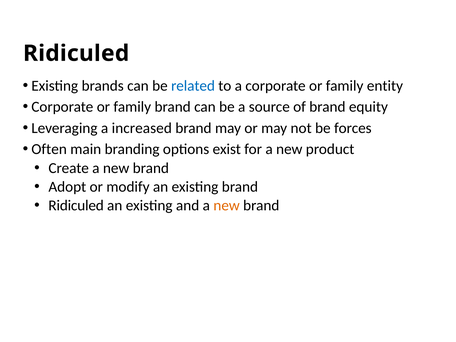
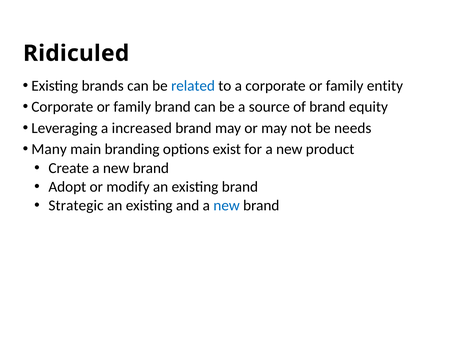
forces: forces -> needs (353, 128)
Often: Often -> Many (49, 149)
Ridiculed: Ridiculed -> Strategic (76, 206)
new colour: orange -> blue (227, 206)
